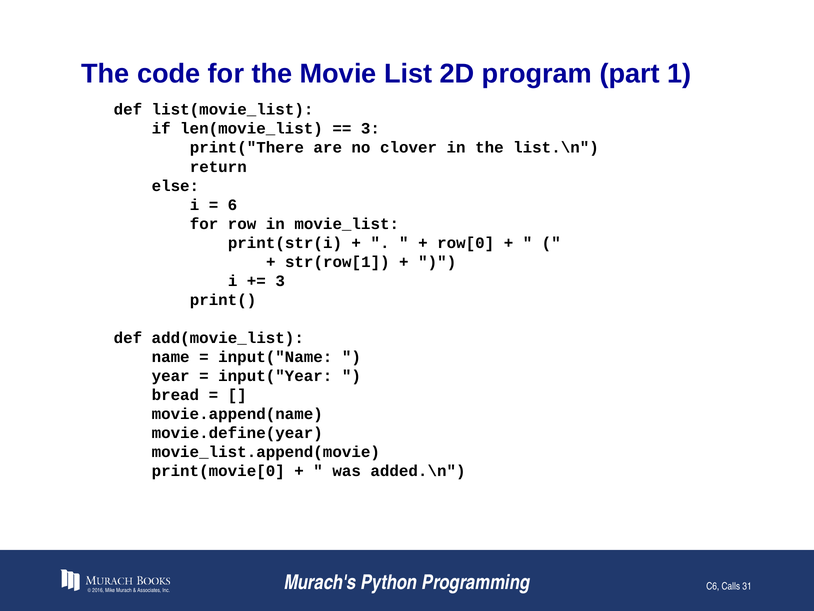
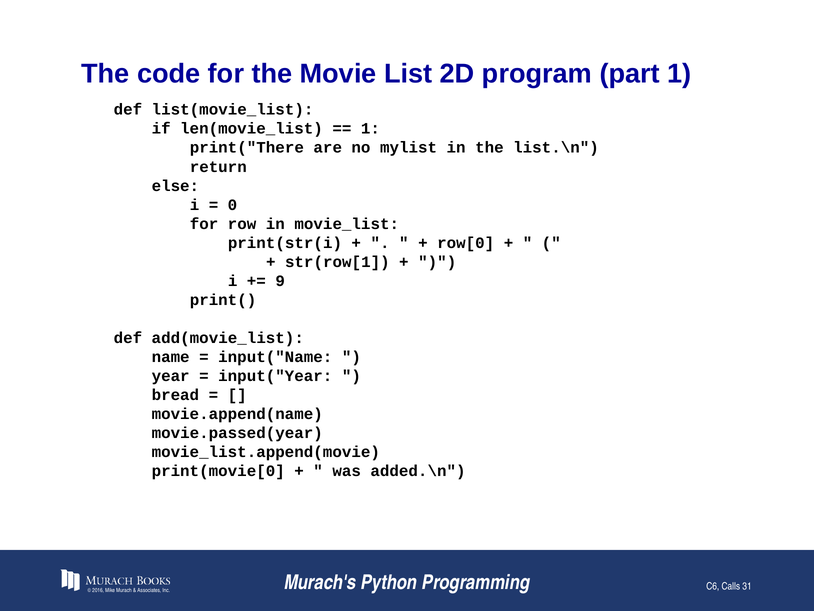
3: 3 -> 1 (370, 129)
clover: clover -> mylist (409, 148)
6: 6 -> 0 (232, 205)
3: 3 -> 9 (280, 281)
movie.define(year: movie.define(year -> movie.passed(year (237, 433)
